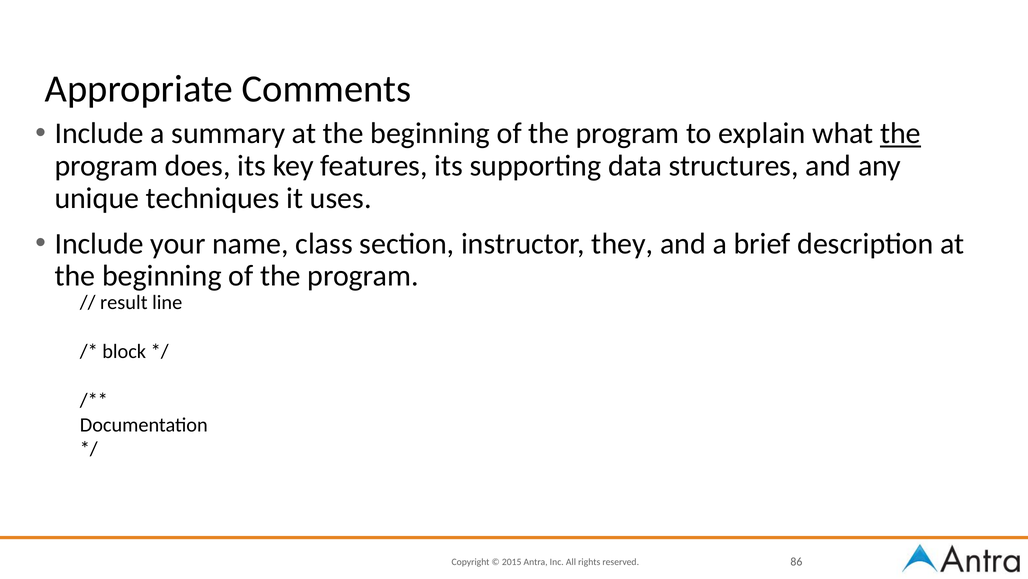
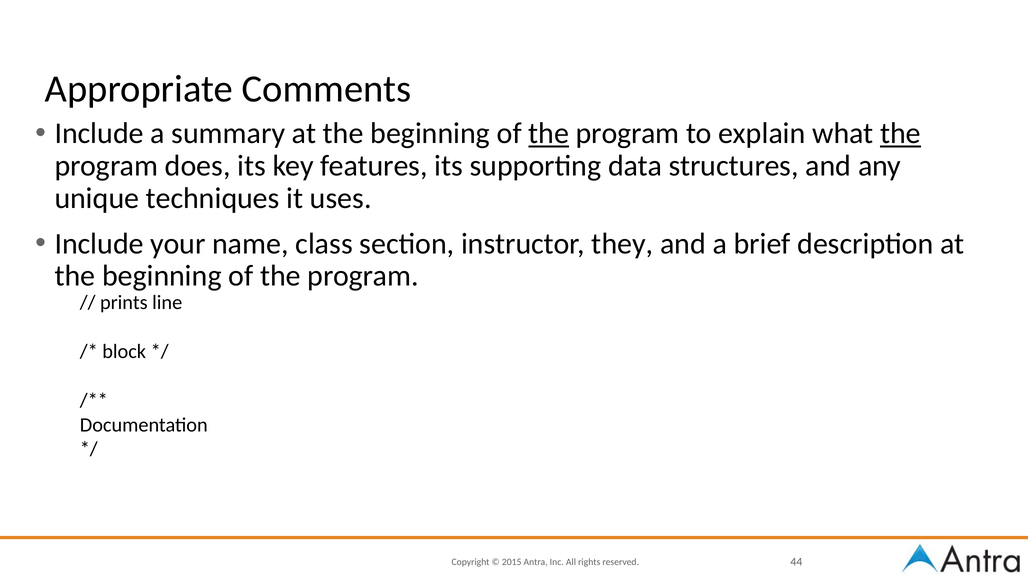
the underline: none -> present (549, 133)
result: result -> prints (124, 302)
86: 86 -> 44 (796, 561)
